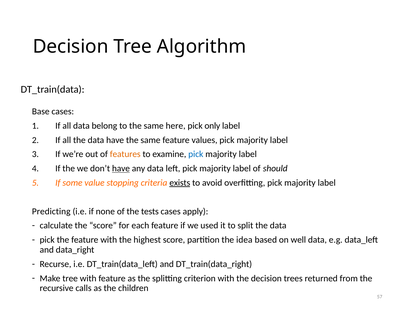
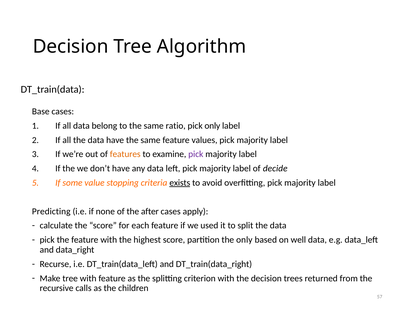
here: here -> ratio (176, 126)
pick colour: blue -> purple (196, 154)
have underline: present -> none (121, 169)
should: should -> decide (275, 169)
tests: tests -> after (150, 212)
the idea: idea -> only (244, 240)
